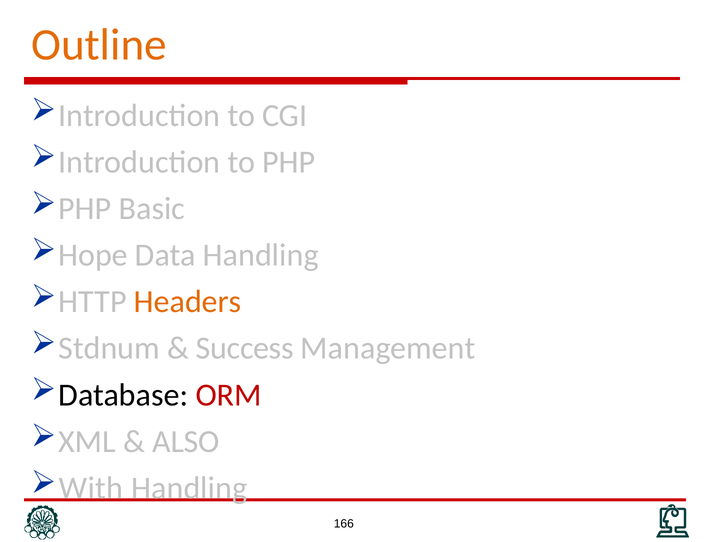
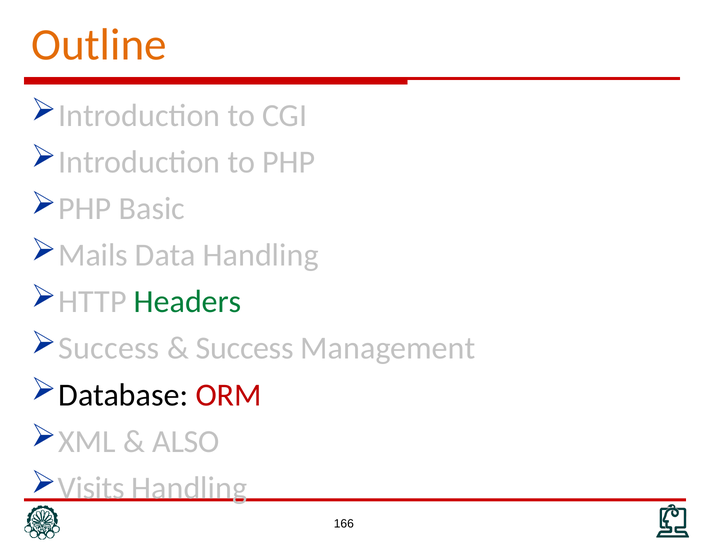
Hope: Hope -> Mails (93, 255)
Headers colour: orange -> green (188, 301)
Stdnum: Stdnum -> Success (109, 348)
With: With -> Visits (91, 488)
